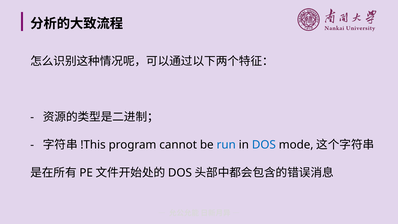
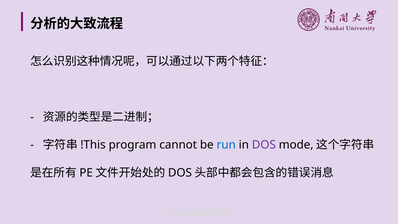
DOS colour: blue -> purple (264, 145)
